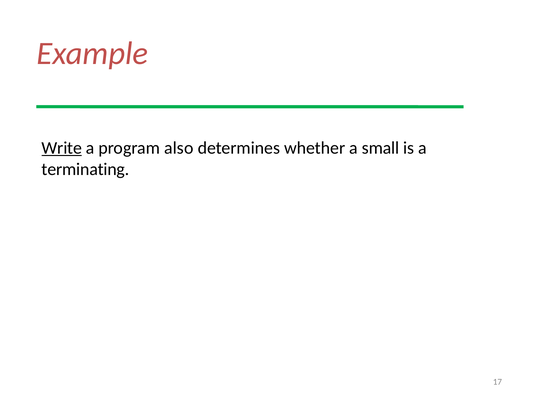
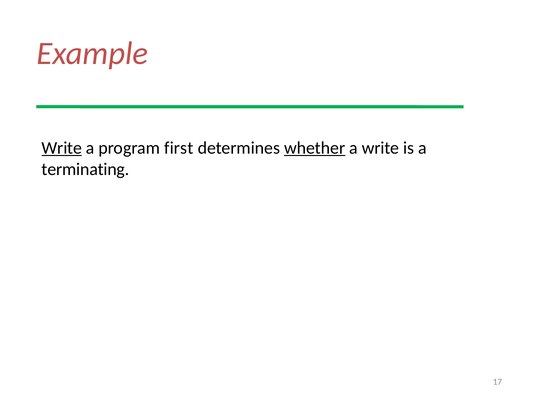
also: also -> first (179, 148)
whether underline: none -> present (315, 148)
a small: small -> write (381, 148)
